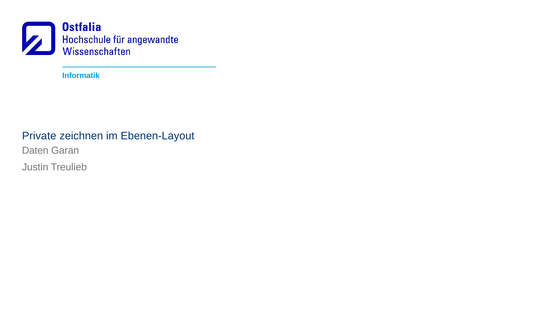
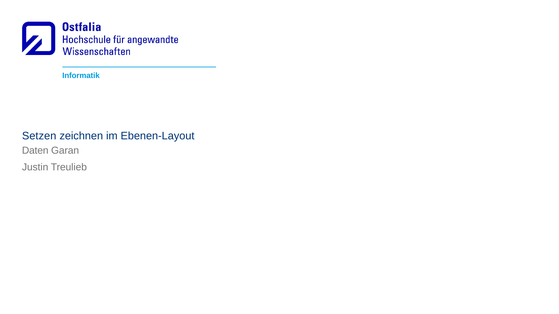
Private: Private -> Setzen (39, 136)
